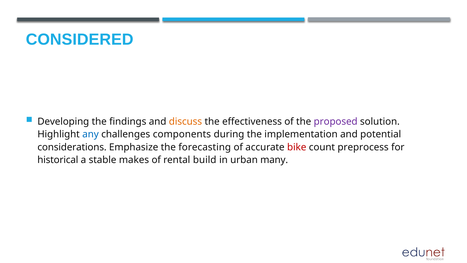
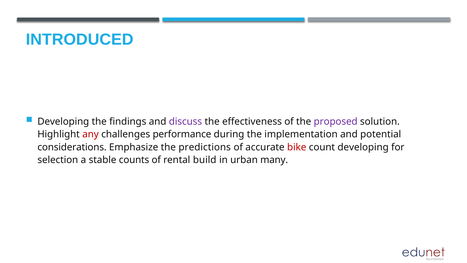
CONSIDERED: CONSIDERED -> INTRODUCED (80, 39)
discuss colour: orange -> purple (185, 121)
any colour: blue -> red (91, 134)
components: components -> performance (182, 134)
forecasting: forecasting -> predictions (205, 147)
count preprocess: preprocess -> developing (363, 147)
historical: historical -> selection (58, 160)
makes: makes -> counts (134, 160)
